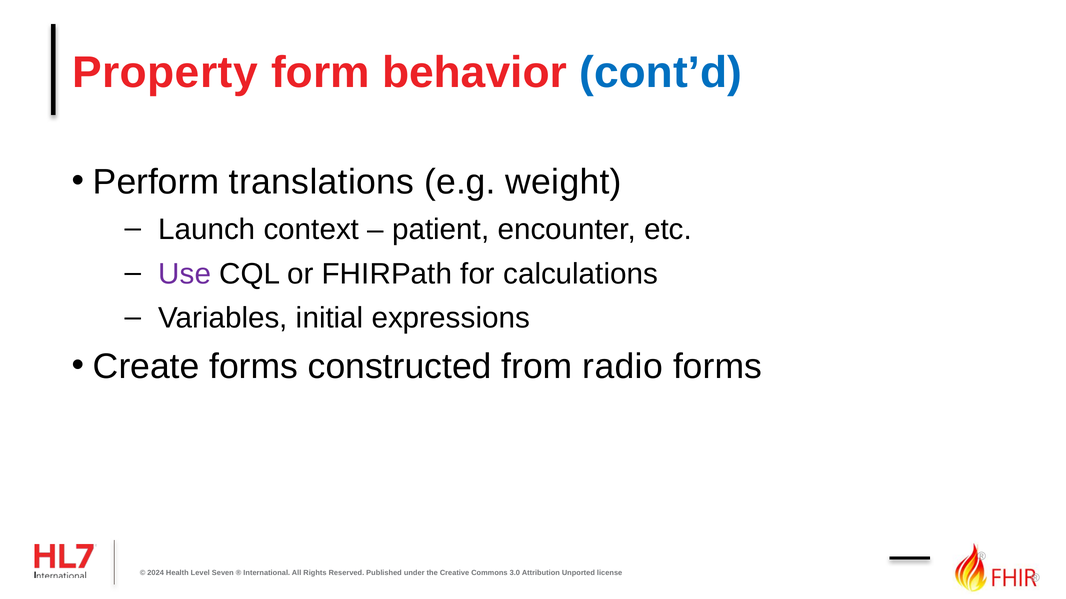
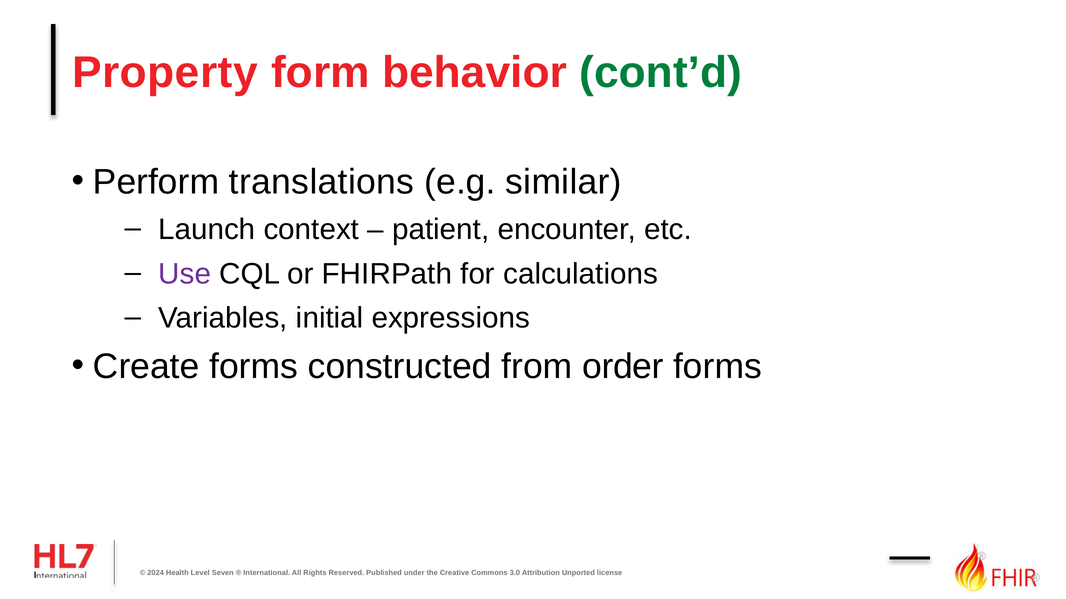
cont’d colour: blue -> green (661, 73)
weight: weight -> similar (564, 182)
radio: radio -> order (623, 367)
